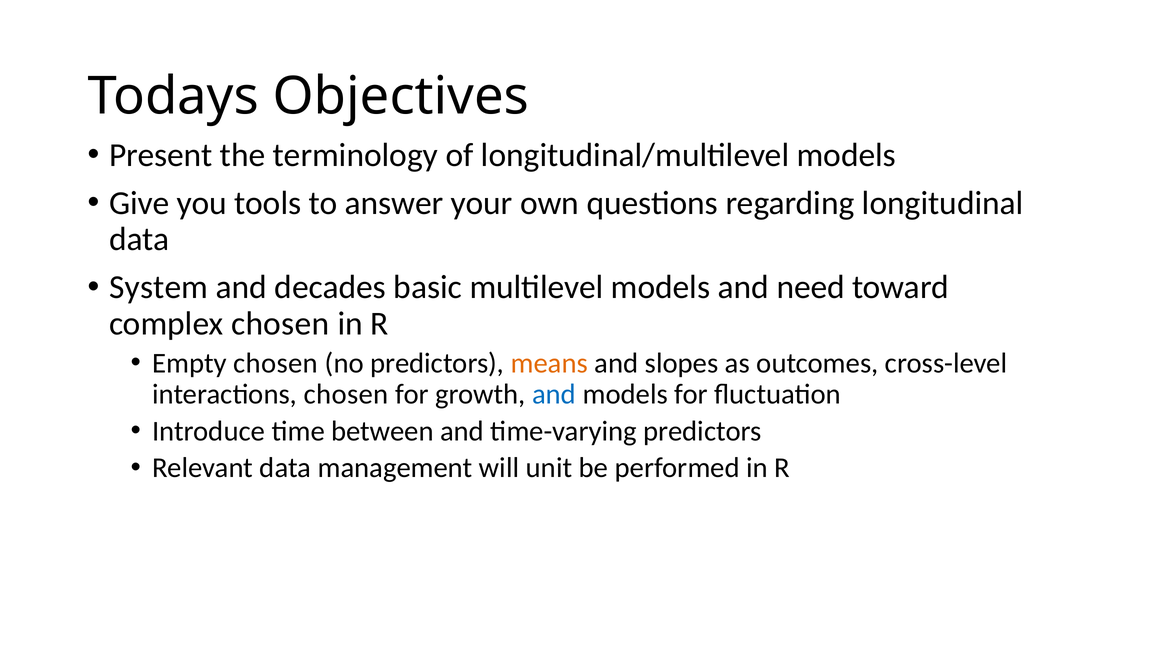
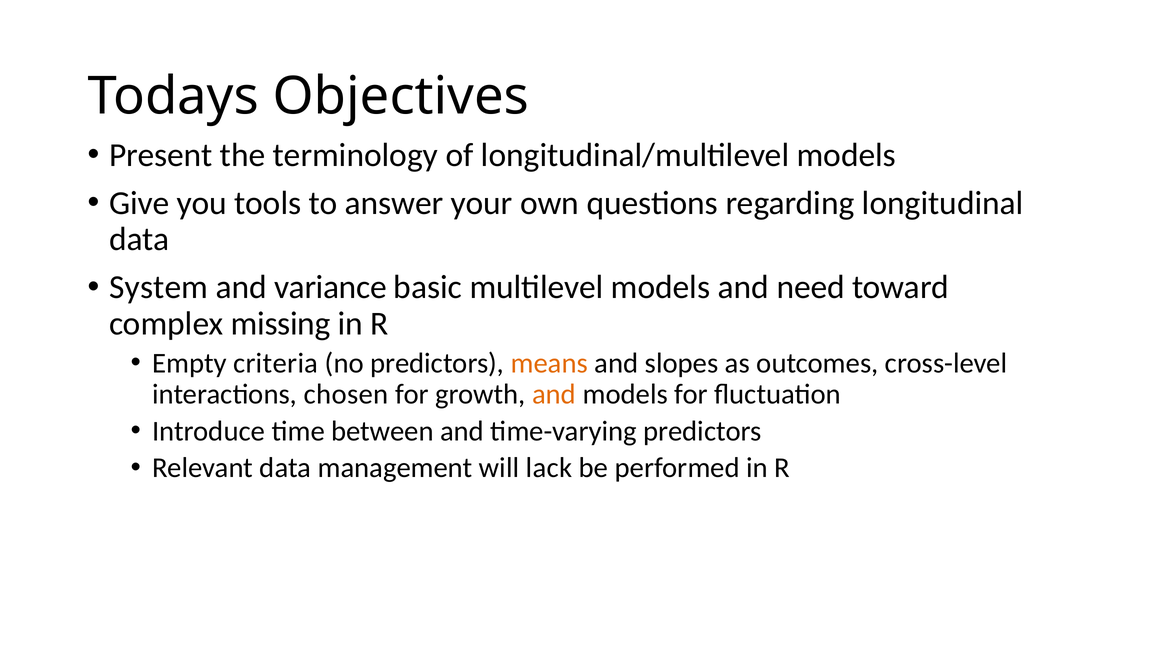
decades: decades -> variance (330, 287)
complex chosen: chosen -> missing (281, 324)
Empty chosen: chosen -> criteria (276, 363)
and colour: blue -> orange (554, 394)
unit: unit -> lack (549, 468)
